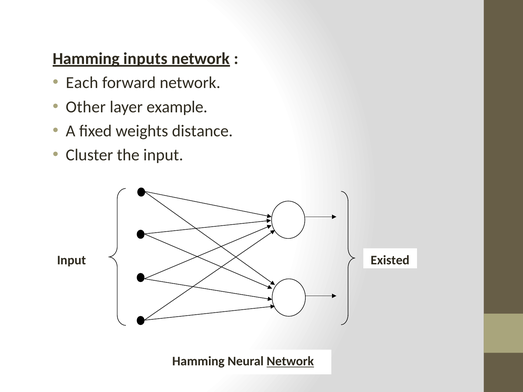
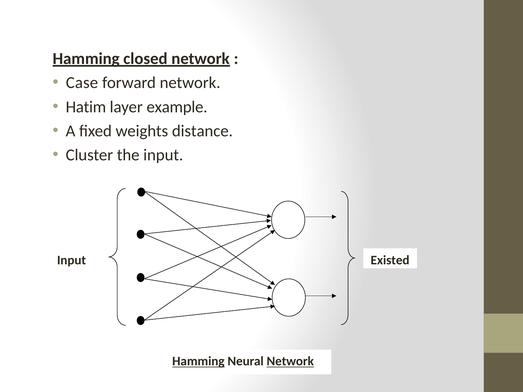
inputs: inputs -> closed (145, 59)
Each: Each -> Case (82, 83)
Other: Other -> Hatim (86, 107)
Hamming underline: none -> present (198, 362)
